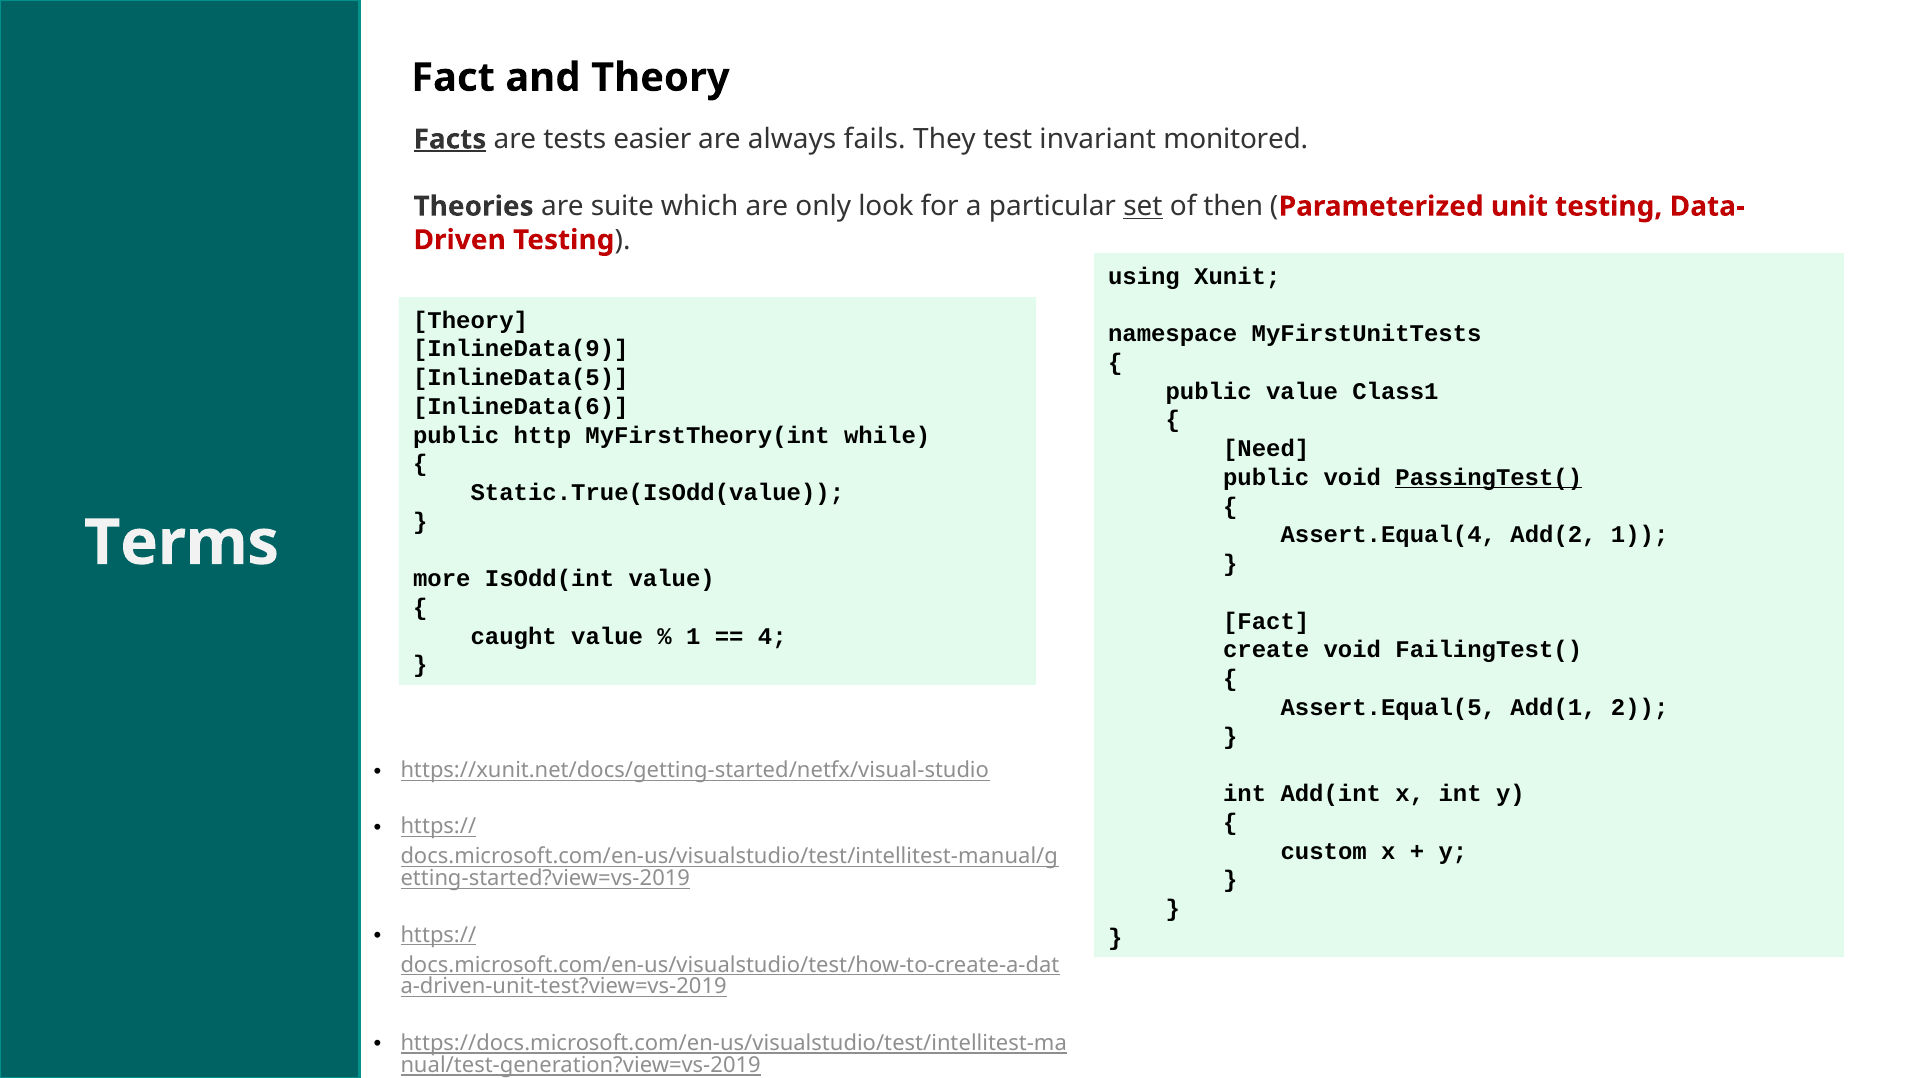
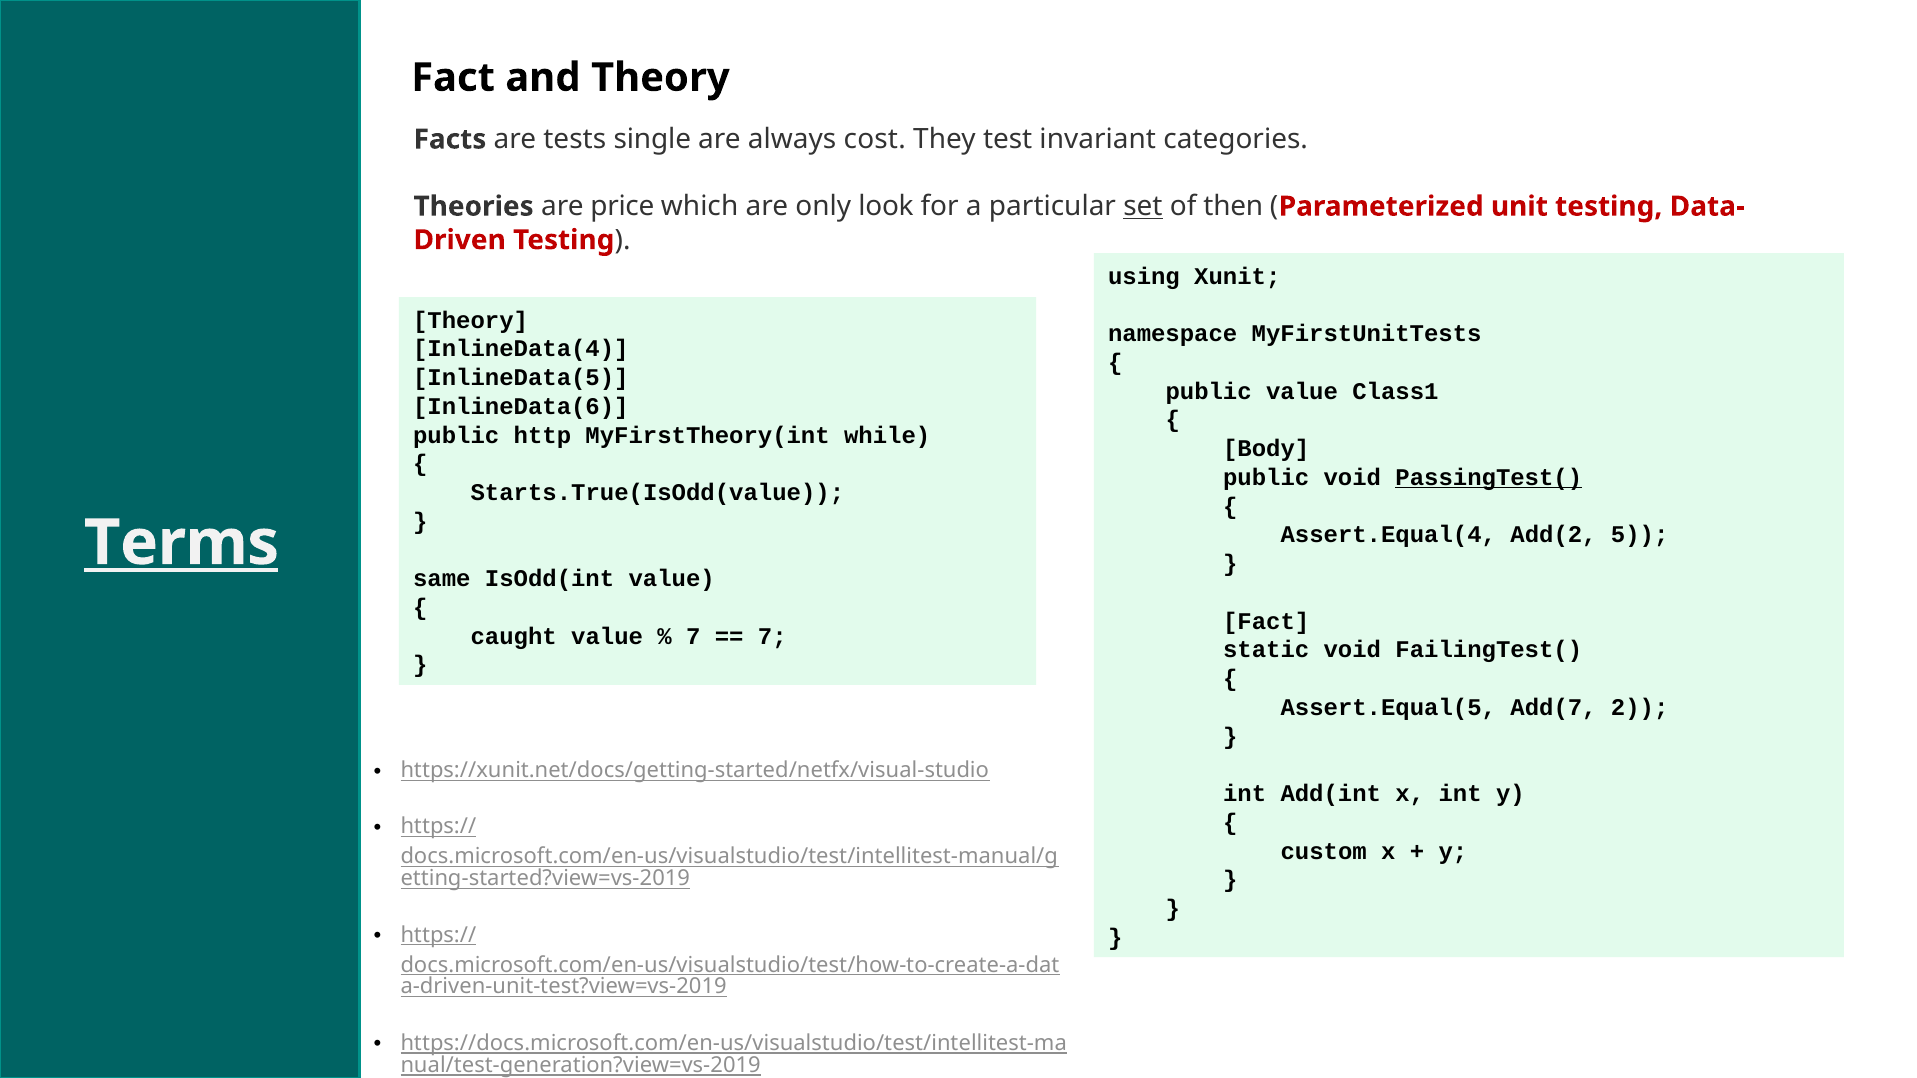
Facts underline: present -> none (450, 139)
easier: easier -> single (652, 139)
fails: fails -> cost (875, 139)
monitored: monitored -> categories (1236, 139)
suite: suite -> price (622, 206)
InlineData(9: InlineData(9 -> InlineData(4 (521, 349)
Need: Need -> Body (1266, 449)
Static.True(IsOdd(value: Static.True(IsOdd(value -> Starts.True(IsOdd(value (657, 493)
Add(2 1: 1 -> 5 (1640, 535)
Terms underline: none -> present (182, 543)
more: more -> same (442, 579)
1: 1 -> 7 (693, 637)
4: 4 -> 7 (772, 637)
create: create -> static (1266, 650)
Add(1: Add(1 -> Add(7 (1554, 708)
